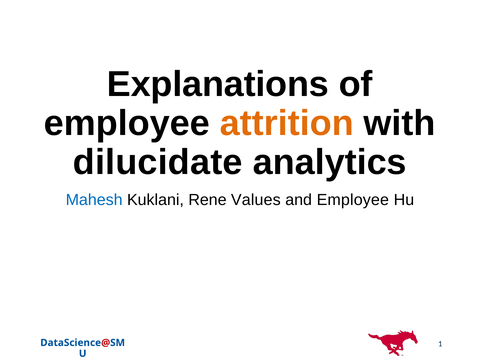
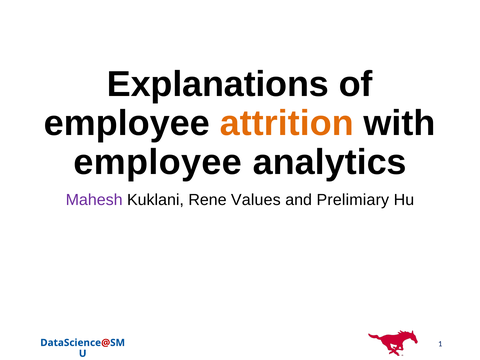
dilucidate: dilucidate -> employee (158, 162)
Mahesh colour: blue -> purple (94, 200)
and Employee: Employee -> Prelimiary (353, 200)
